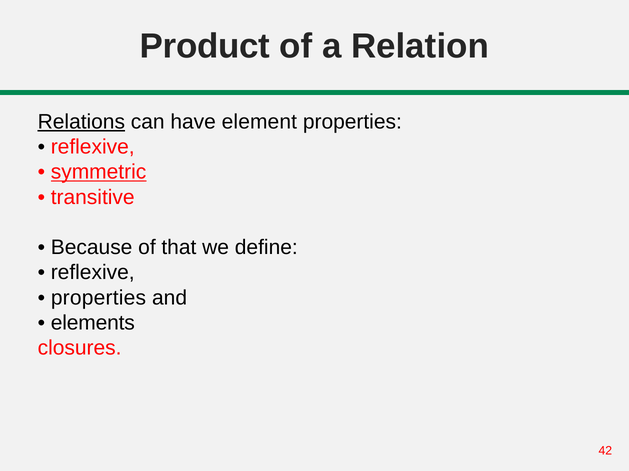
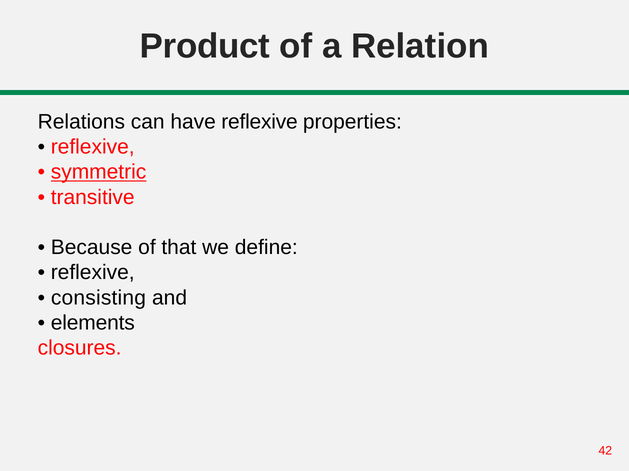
Relations underline: present -> none (81, 122)
have element: element -> reflexive (260, 122)
properties: properties -> consisting (98, 298)
